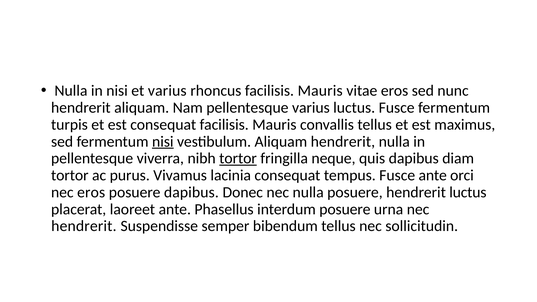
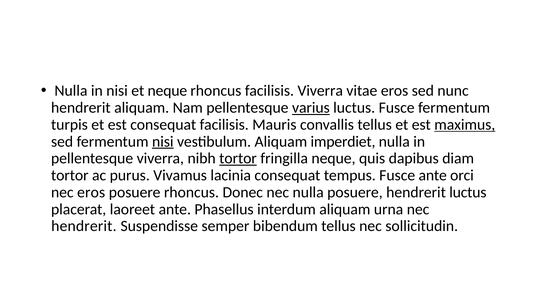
et varius: varius -> neque (167, 91)
rhoncus facilisis Mauris: Mauris -> Viverra (320, 91)
varius underline: none -> present (311, 108)
maximus underline: none -> present (465, 125)
Aliquam hendrerit: hendrerit -> imperdiet (343, 142)
posuere dapibus: dapibus -> rhoncus (191, 192)
interdum posuere: posuere -> aliquam (345, 209)
